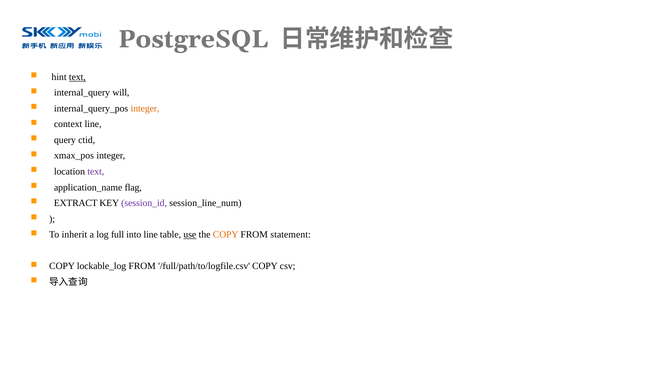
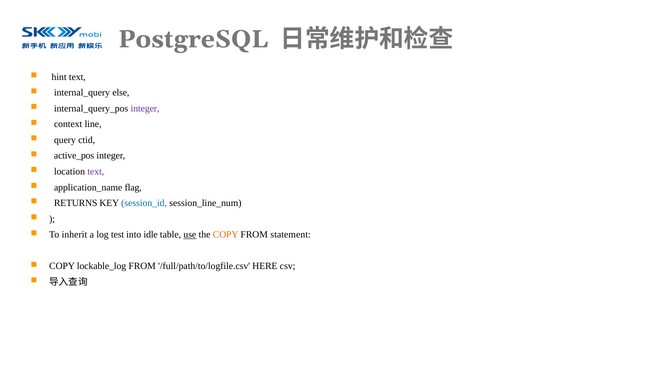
text underline: present -> none (77, 77)
will: will -> else (121, 93)
integer colour: orange -> purple (145, 108)
xmax_pos: xmax_pos -> active_pos (74, 156)
EXTRACT: EXTRACT -> RETURNS (76, 203)
session_id colour: purple -> blue (144, 203)
full: full -> test (118, 234)
into line: line -> idle (151, 234)
/full/path/to/logfile.csv COPY: COPY -> HERE (265, 266)
